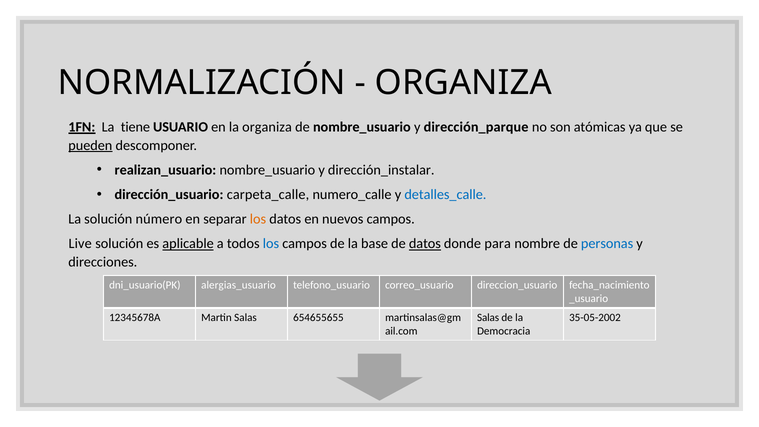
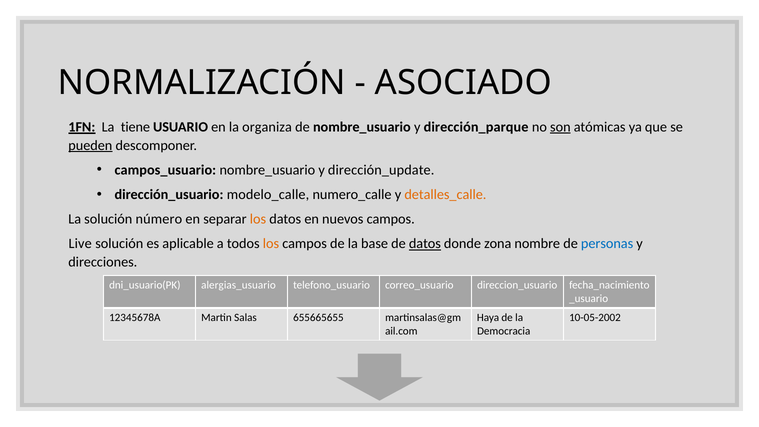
ORGANIZA: ORGANIZA -> ASOCIADO (463, 83)
son underline: none -> present (560, 127)
realizan_usuario: realizan_usuario -> campos_usuario (165, 170)
dirección_instalar: dirección_instalar -> dirección_update (381, 170)
carpeta_calle: carpeta_calle -> modelo_calle (268, 195)
detalles_calle colour: blue -> orange (445, 195)
aplicable underline: present -> none (188, 244)
los colour: blue -> orange (271, 244)
para: para -> zona (498, 244)
654655655: 654655655 -> 655665655 (318, 317)
Salas: Salas -> Haya (488, 317)
35-05-2002: 35-05-2002 -> 10-05-2002 (595, 317)
